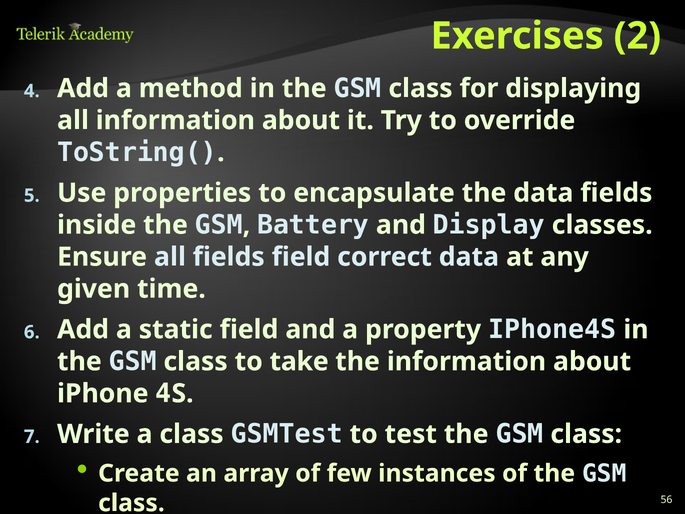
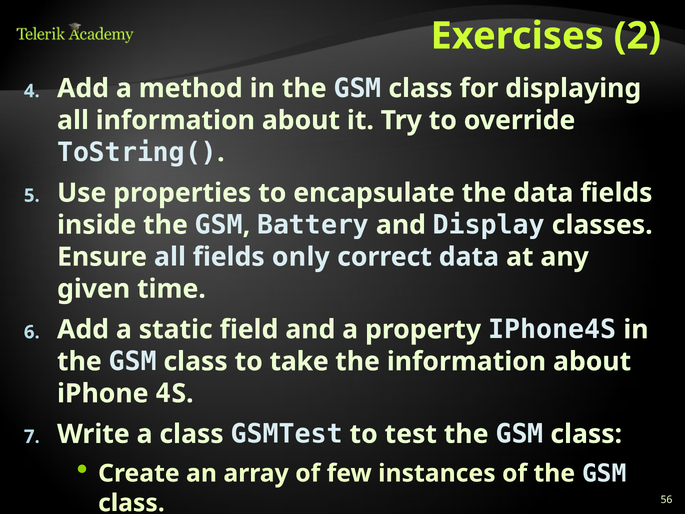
fields field: field -> only (301, 257)
